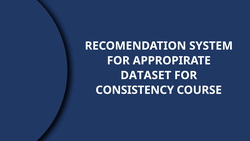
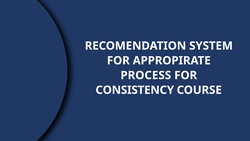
DATASET: DATASET -> PROCESS (146, 75)
